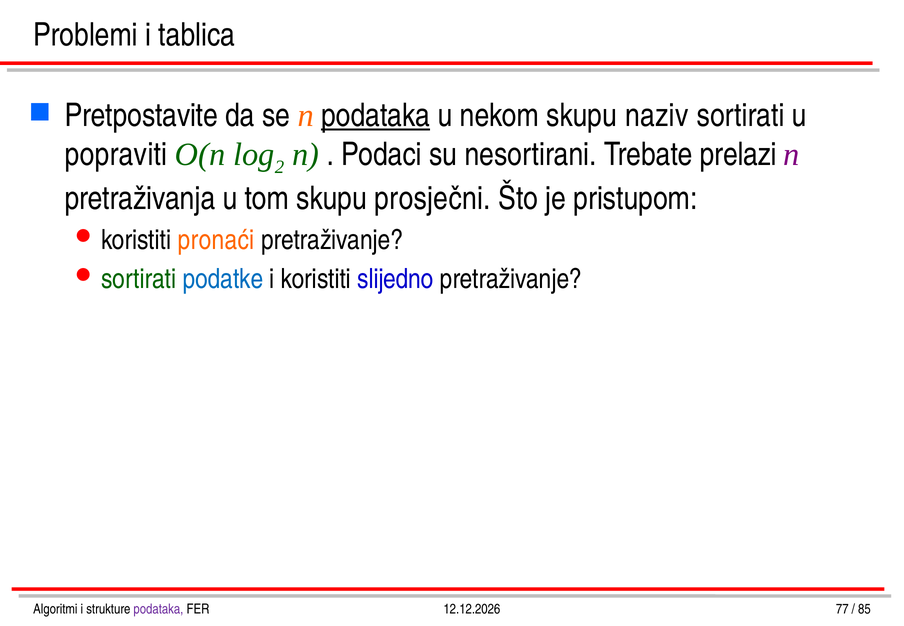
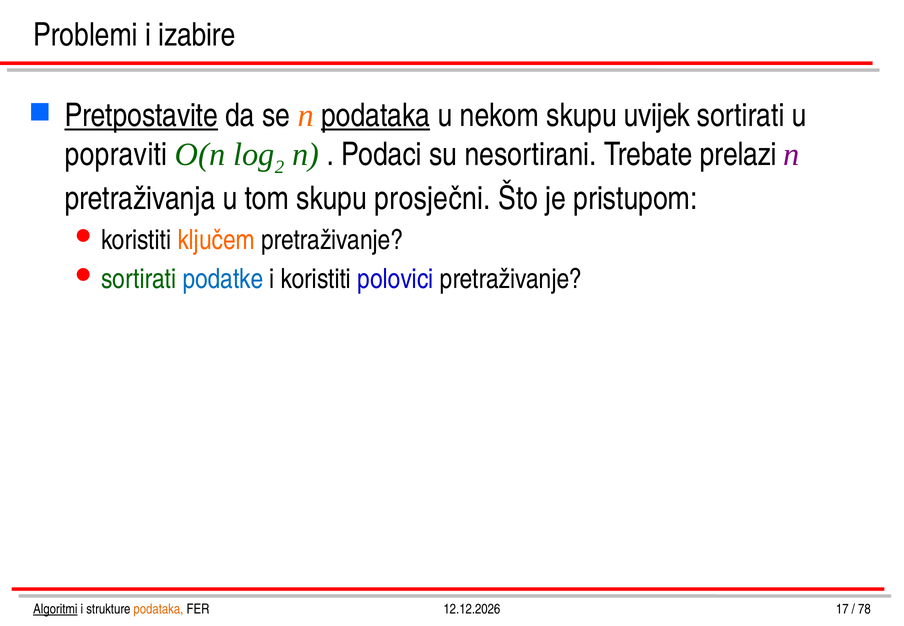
tablica: tablica -> izabire (197, 35)
Pretpostavite underline: none -> present (141, 115)
naziv: naziv -> uvijek (657, 115)
pronaći: pronaći -> ključem (216, 240)
slijedno: slijedno -> polovici (395, 279)
Algoritmi underline: none -> present (55, 609)
podataka colour: purple -> orange (158, 609)
77: 77 -> 17 (842, 609)
85: 85 -> 78 (864, 609)
